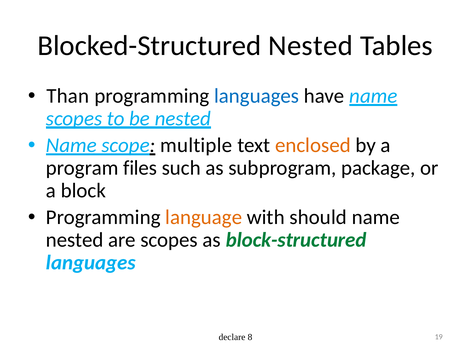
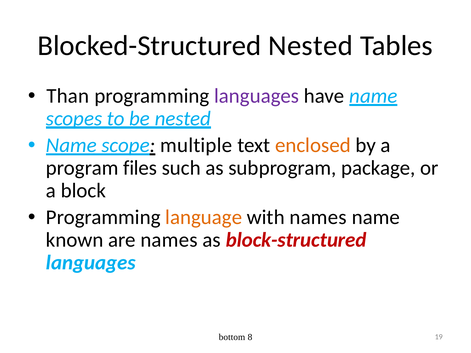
languages colour: blue -> purple (257, 96)
with should: should -> names (318, 217)
nested: nested -> known (75, 240)
are scopes: scopes -> names (169, 240)
block-structured colour: green -> red (296, 240)
declare: declare -> bottom (232, 337)
